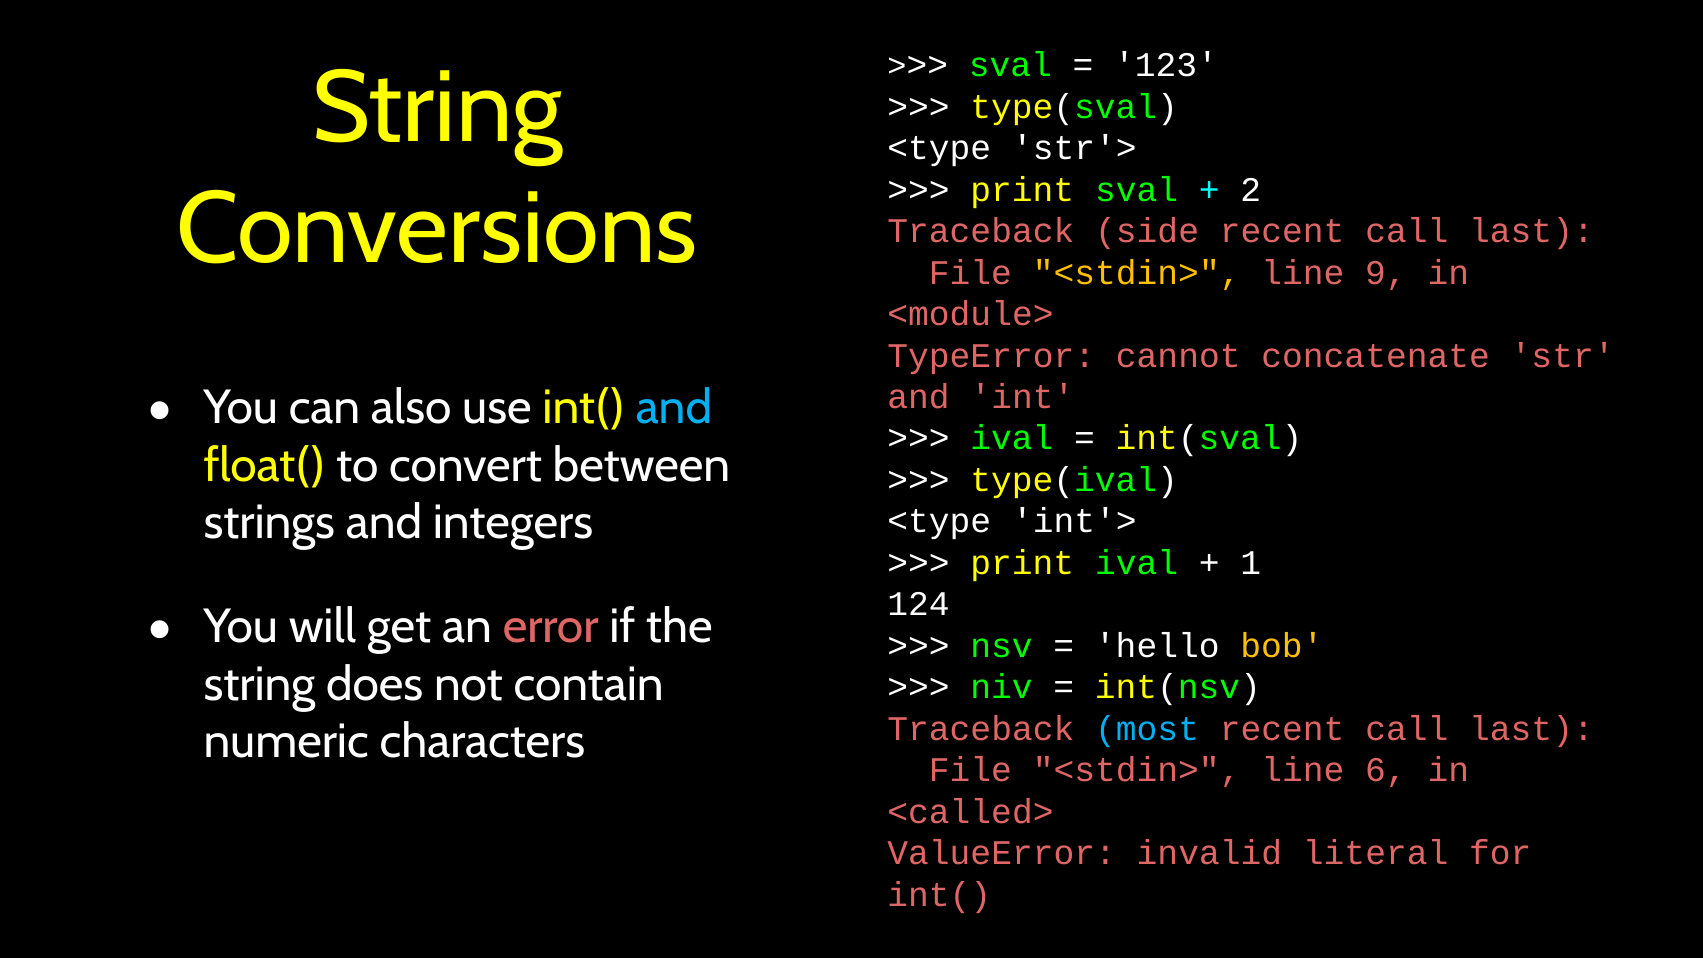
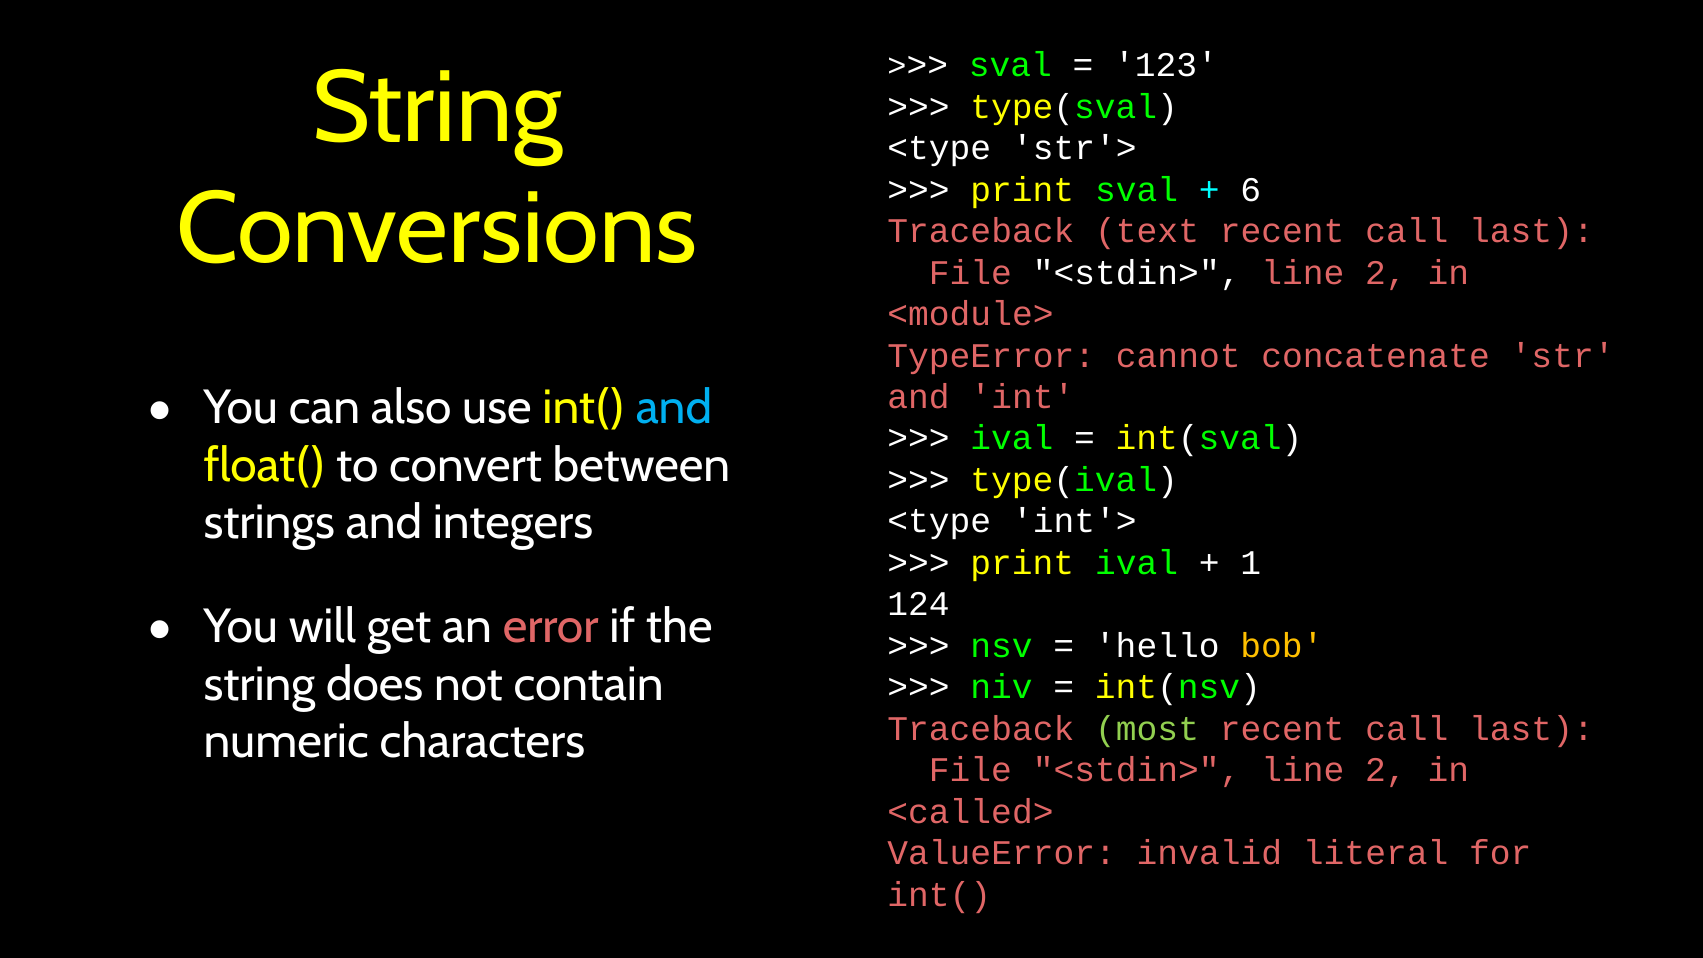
2: 2 -> 6 (1251, 190)
side: side -> text (1147, 231)
<stdin> colour: yellow -> white (1137, 273)
9: 9 -> 2 (1386, 273)
most colour: light blue -> light green (1147, 729)
6: 6 -> 2 (1386, 770)
